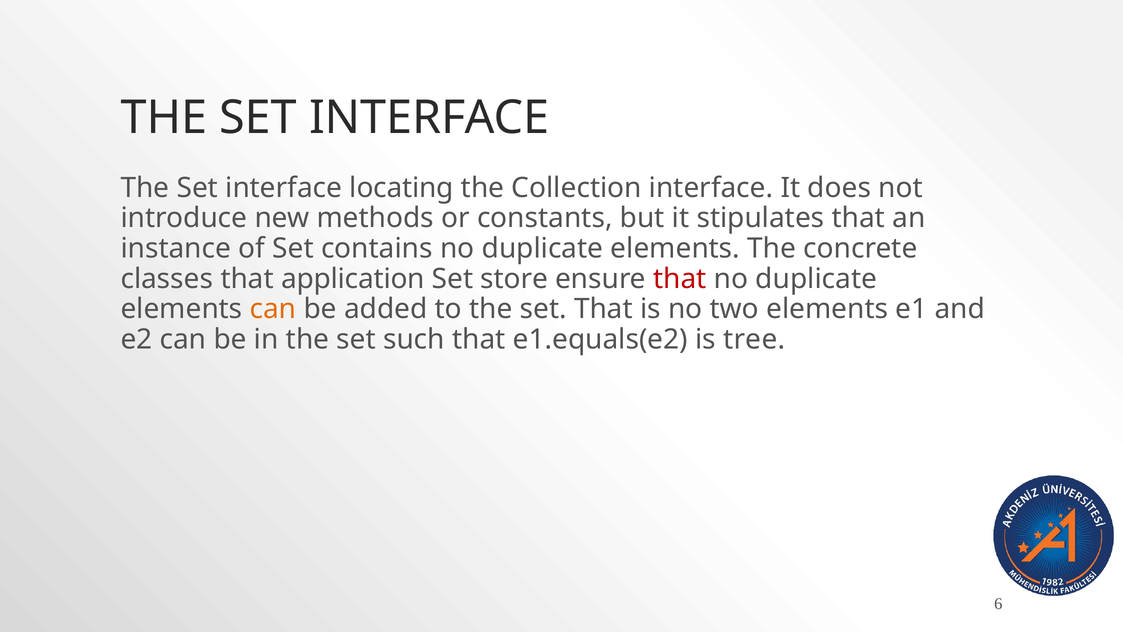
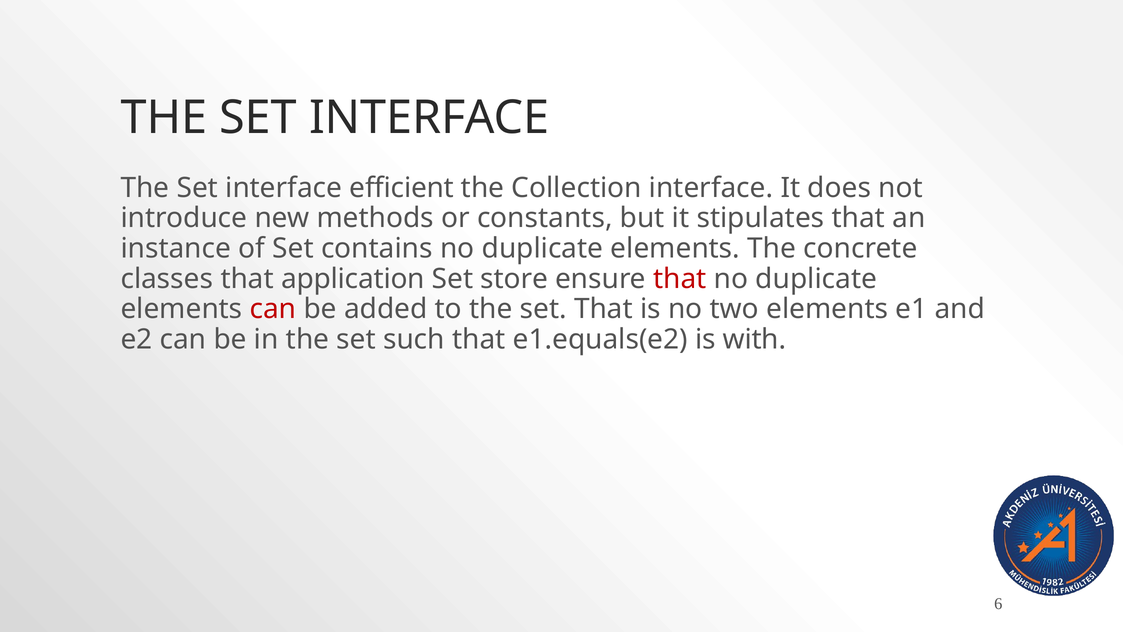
locating: locating -> efficient (402, 188)
can colour: orange -> red (273, 309)
tree: tree -> with (754, 339)
